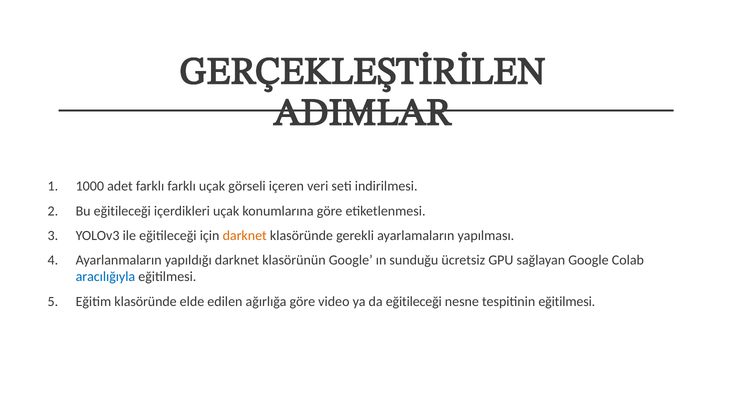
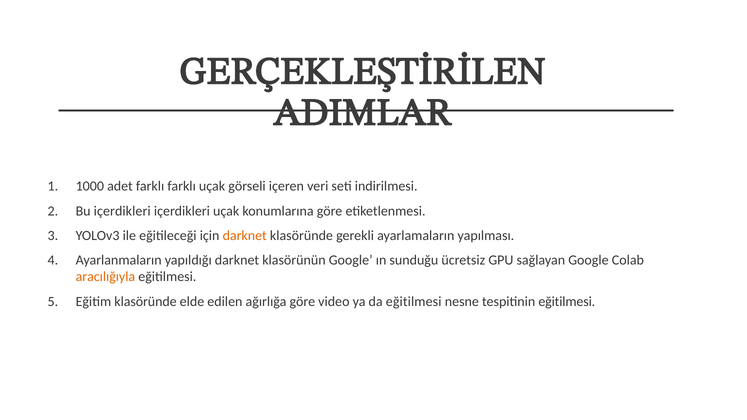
Bu eğitileceği: eğitileceği -> içerdikleri (122, 211)
aracılığıyla colour: blue -> orange (105, 277)
da eğitileceği: eğitileceği -> eğitilmesi (414, 302)
